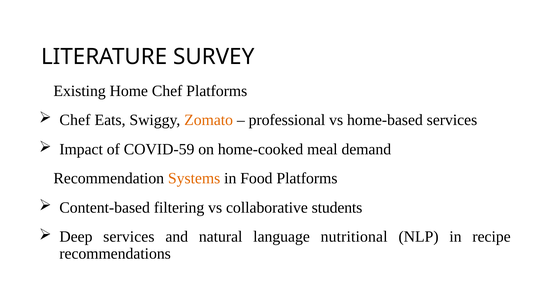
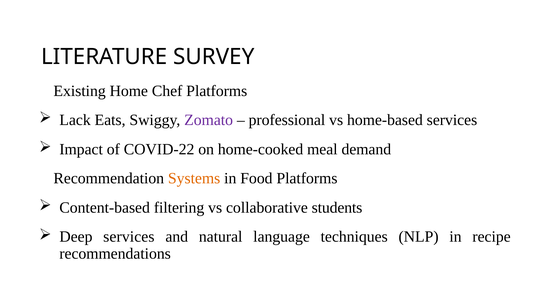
Chef: Chef -> Lack (75, 120)
Zomato colour: orange -> purple (209, 120)
COVID-59: COVID-59 -> COVID-22 (159, 149)
nutritional: nutritional -> techniques (354, 237)
